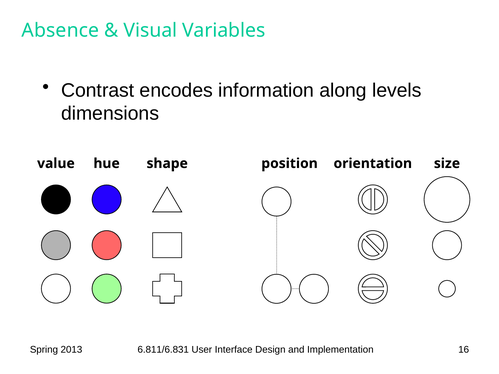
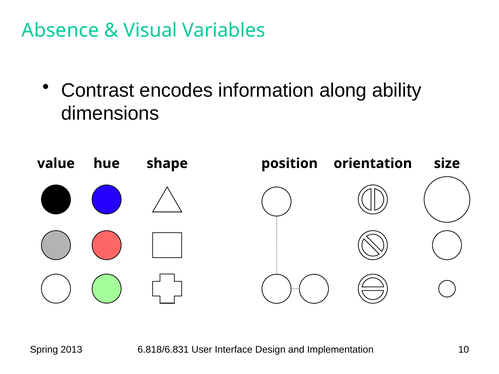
levels: levels -> ability (397, 90)
6.811/6.831: 6.811/6.831 -> 6.818/6.831 (163, 350)
16: 16 -> 10 (464, 350)
